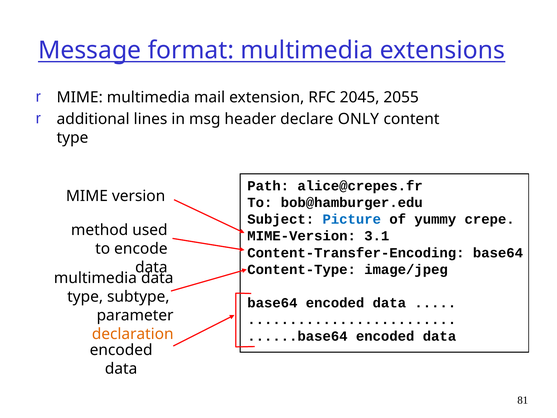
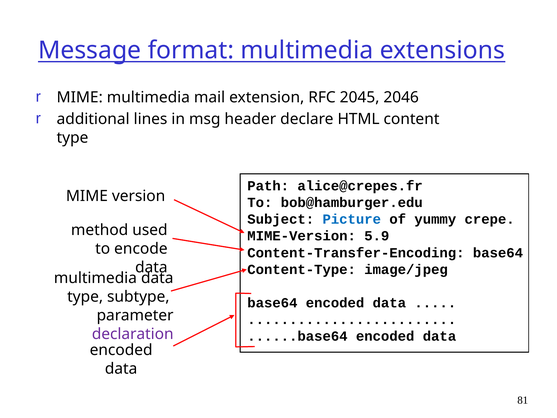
2055: 2055 -> 2046 (401, 97)
ONLY: ONLY -> HTML (359, 119)
3.1: 3.1 -> 5.9 (377, 236)
declaration colour: orange -> purple (133, 334)
